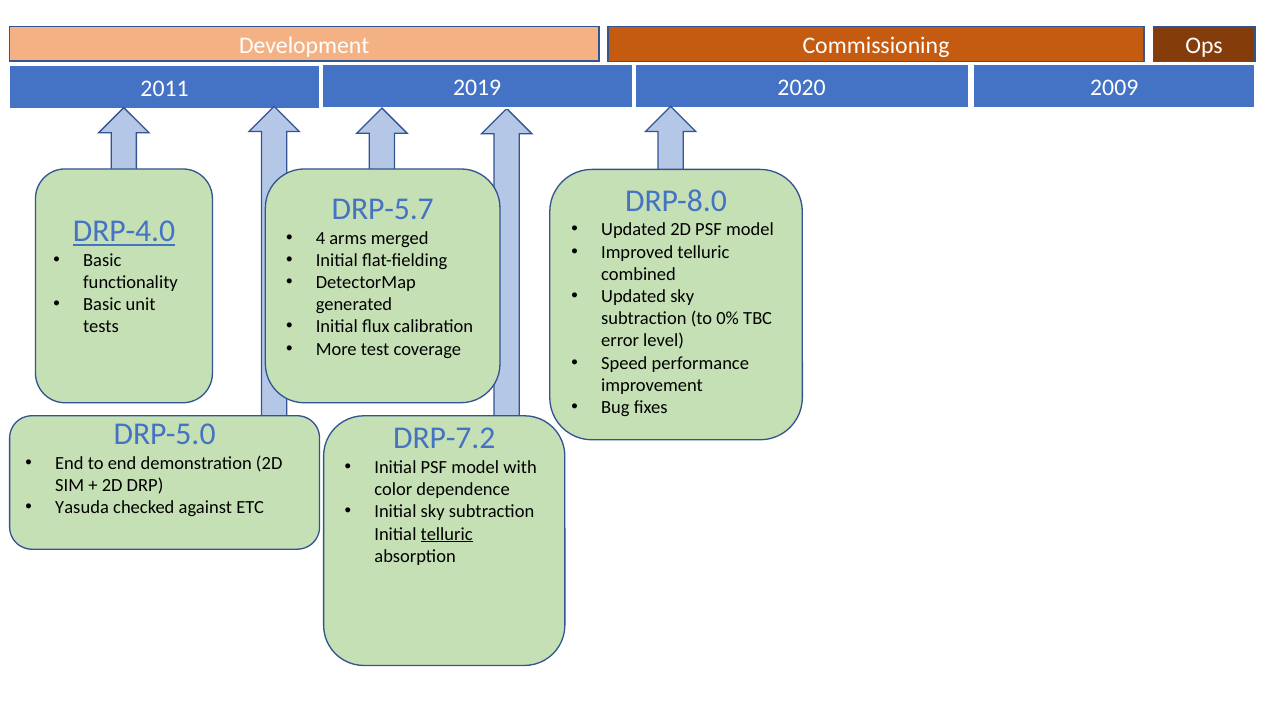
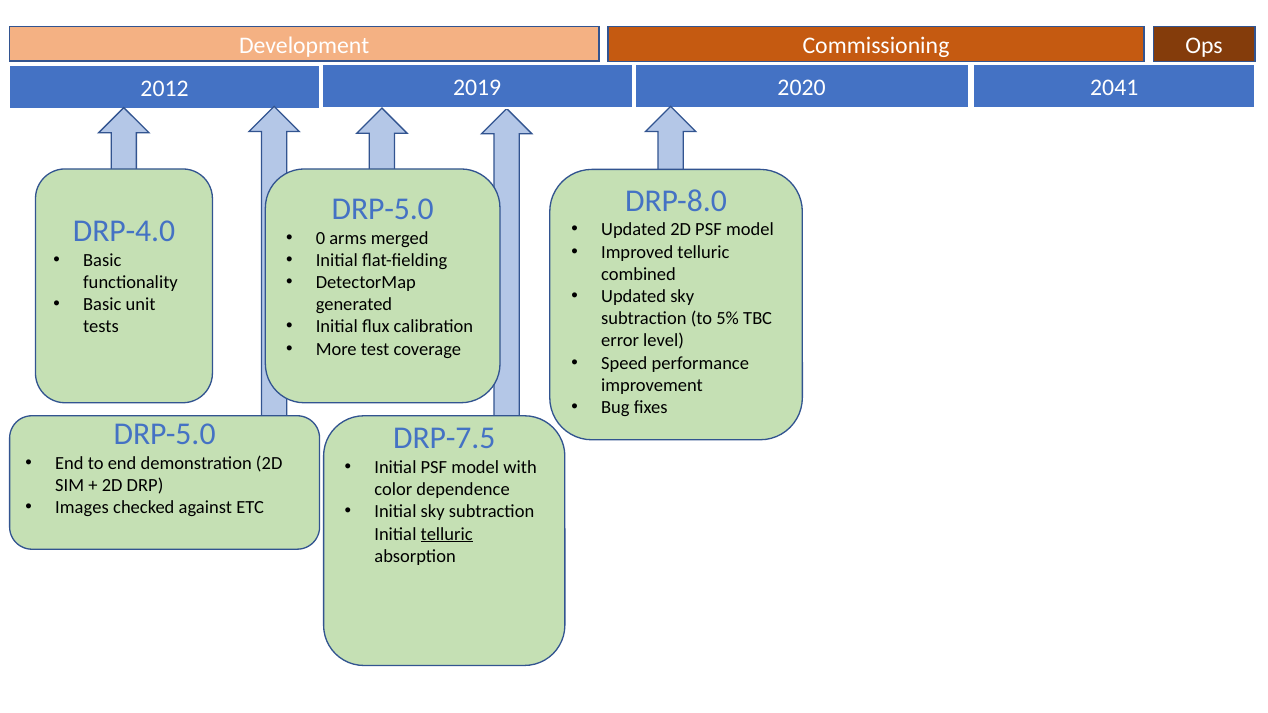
2011: 2011 -> 2012 (165, 89)
2009: 2009 -> 2041 (1114, 87)
DRP-5.7: DRP-5.7 -> DRP-5.0 (383, 209)
DRP-4.0 underline: present -> none (124, 231)
4: 4 -> 0 (320, 238)
0%: 0% -> 5% (728, 319)
DRP-7.2: DRP-7.2 -> DRP-7.5 (444, 438)
Yasuda: Yasuda -> Images (82, 508)
